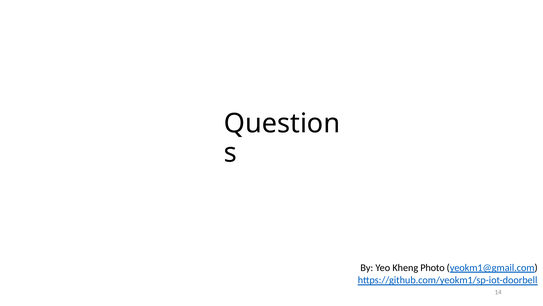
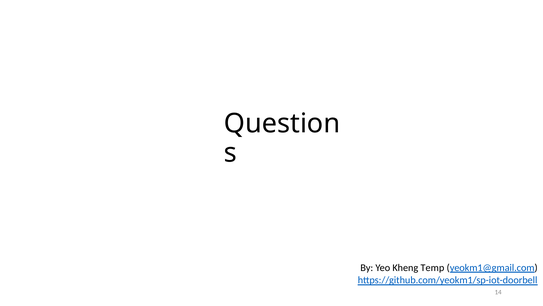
Photo: Photo -> Temp (432, 267)
